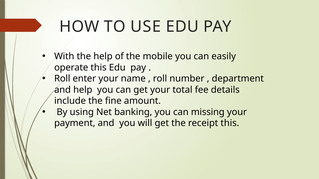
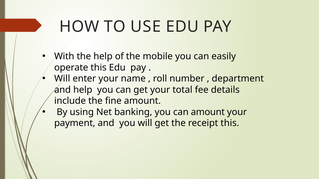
Roll: Roll -> Will (62, 79)
can missing: missing -> amount (208, 112)
